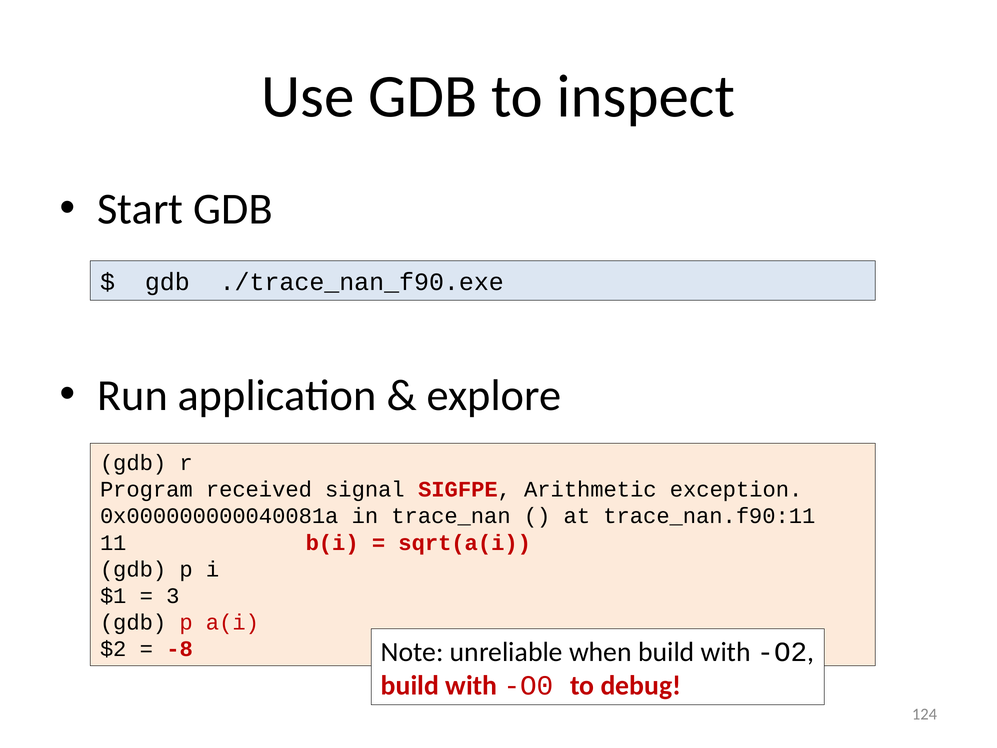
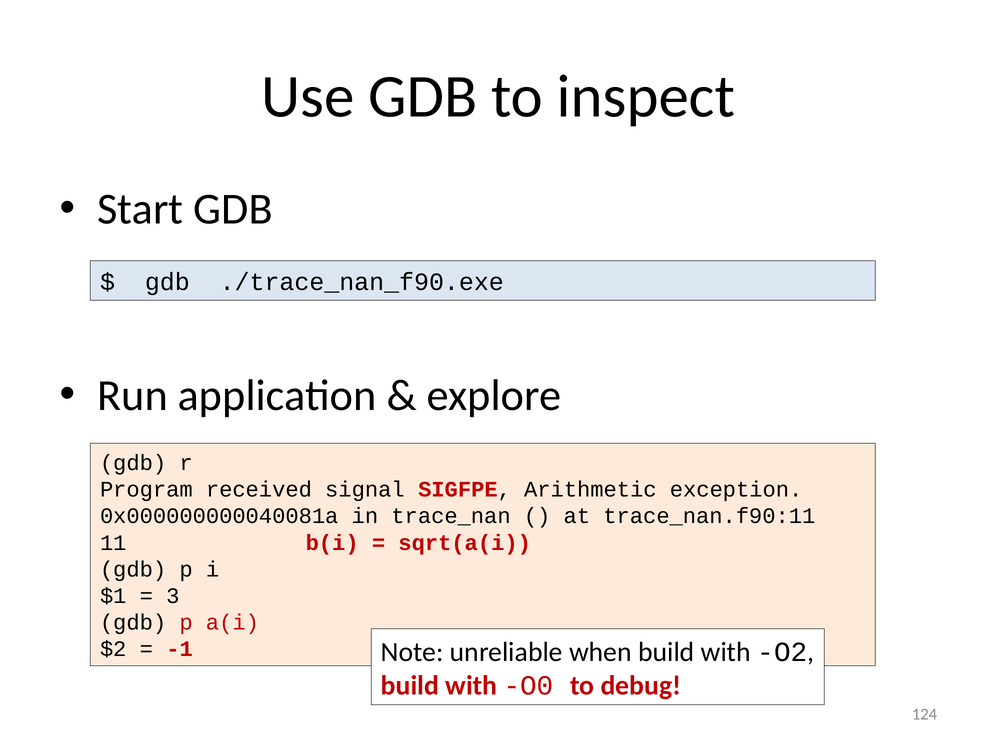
-8: -8 -> -1 (180, 649)
